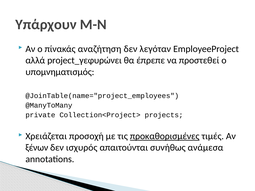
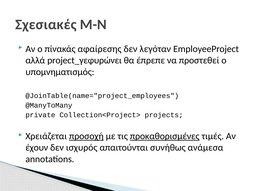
Υπάρχουν: Υπάρχουν -> Σχεσιακές (46, 25)
αναζήτηση: αναζήτηση -> αφαίρεσης (100, 49)
προσοχή underline: none -> present (86, 136)
ξένων: ξένων -> έχουν (37, 148)
